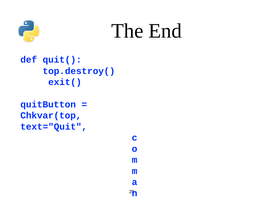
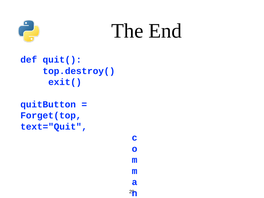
Chkvar(top: Chkvar(top -> Forget(top (51, 115)
